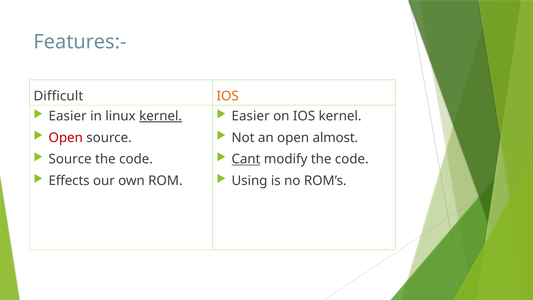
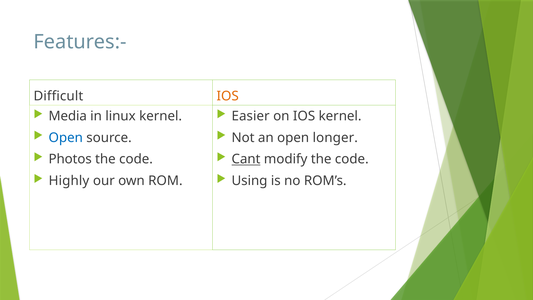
Easier: Easier -> Media (68, 116)
kernel underline: present -> none (161, 116)
Open colour: red -> blue (66, 138)
almost: almost -> longer (335, 138)
Source: Source -> Photos (70, 159)
Effects: Effects -> Highly (69, 181)
